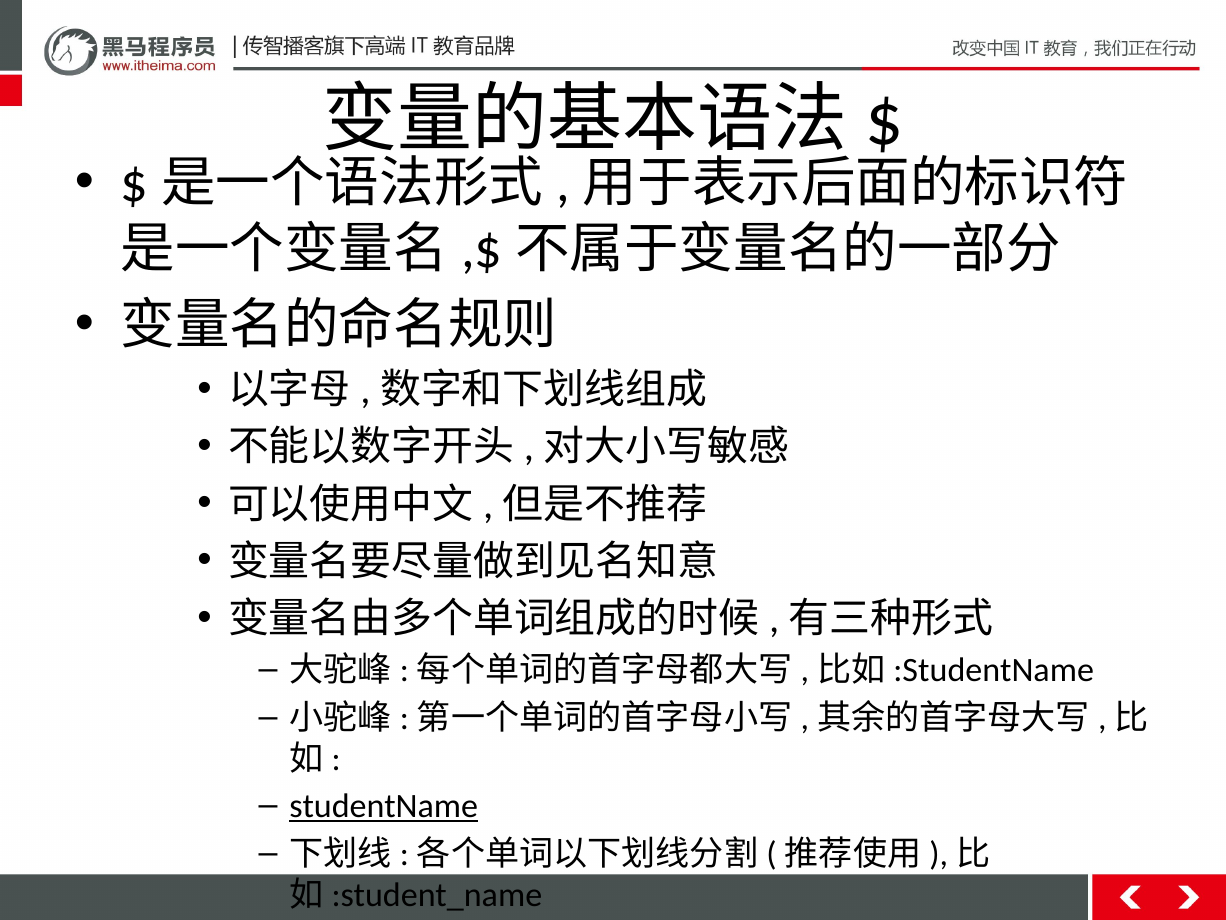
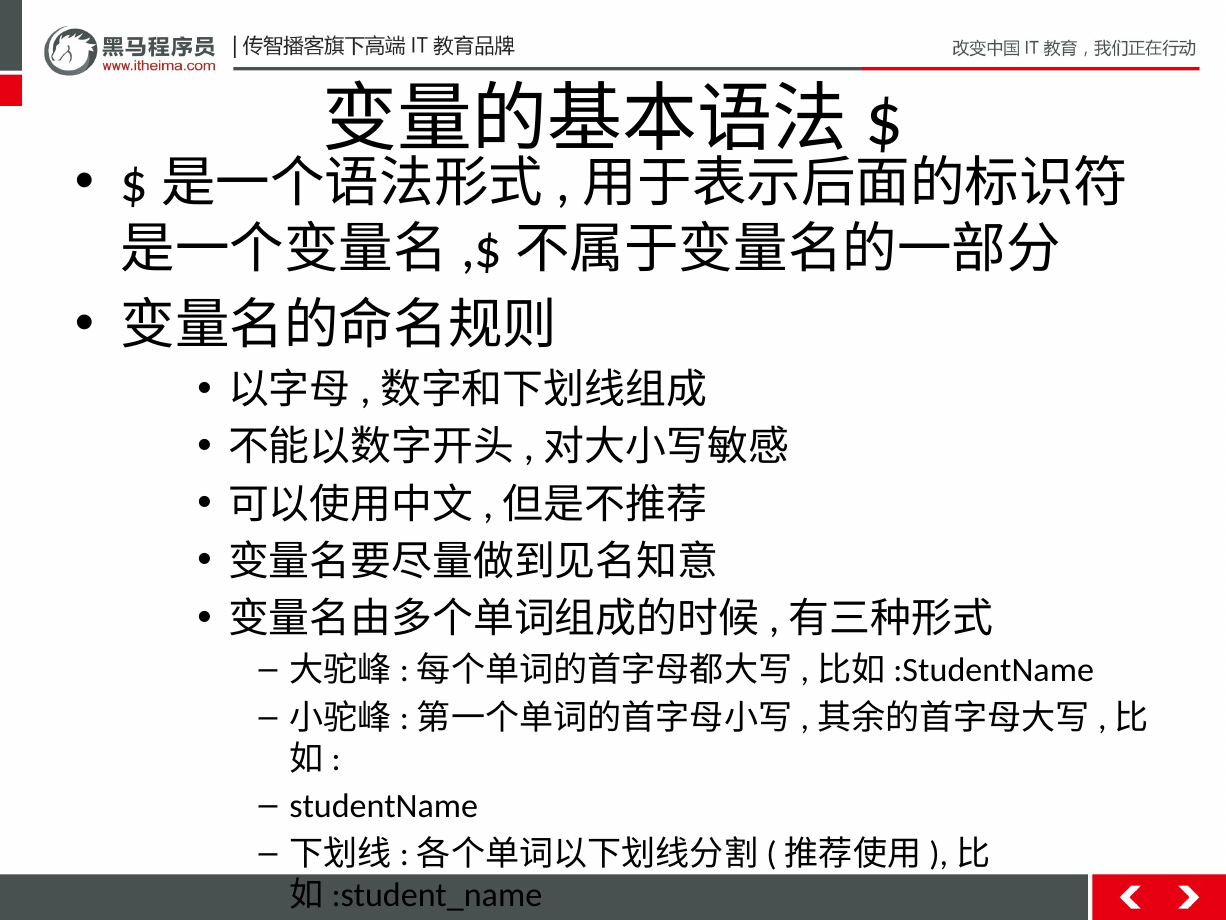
studentName underline: present -> none (384, 806)
